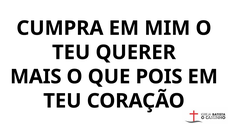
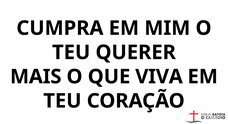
POIS: POIS -> VIVA (159, 77)
